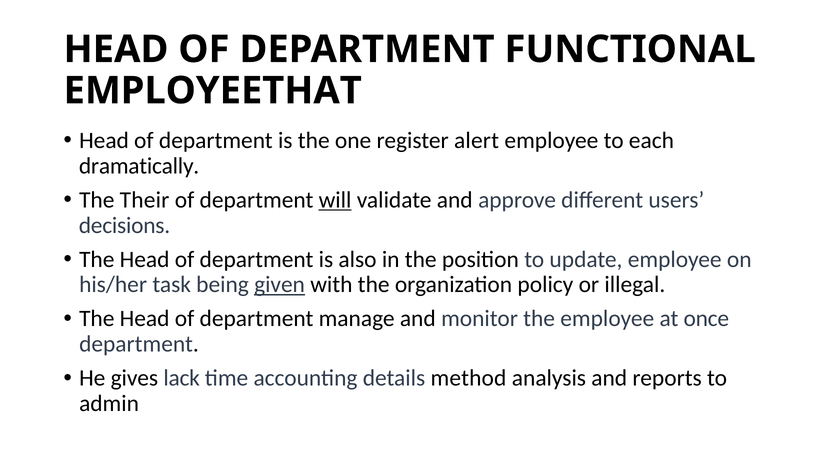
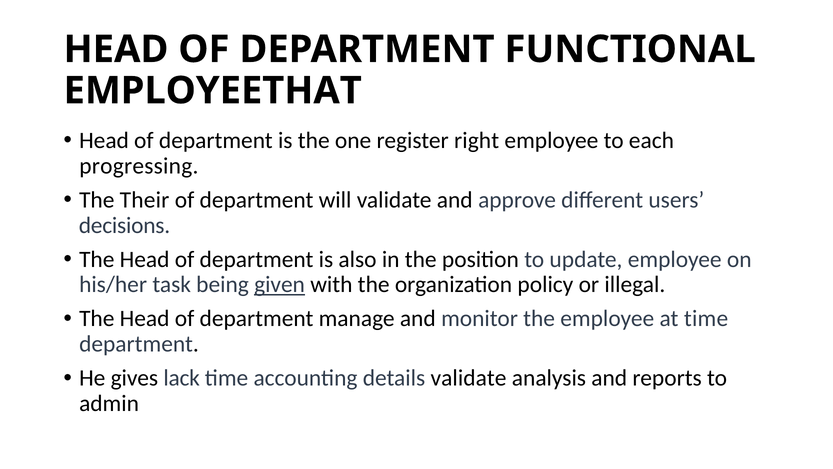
alert: alert -> right (477, 140)
dramatically: dramatically -> progressing (139, 166)
will underline: present -> none (335, 200)
at once: once -> time (706, 318)
details method: method -> validate (469, 378)
